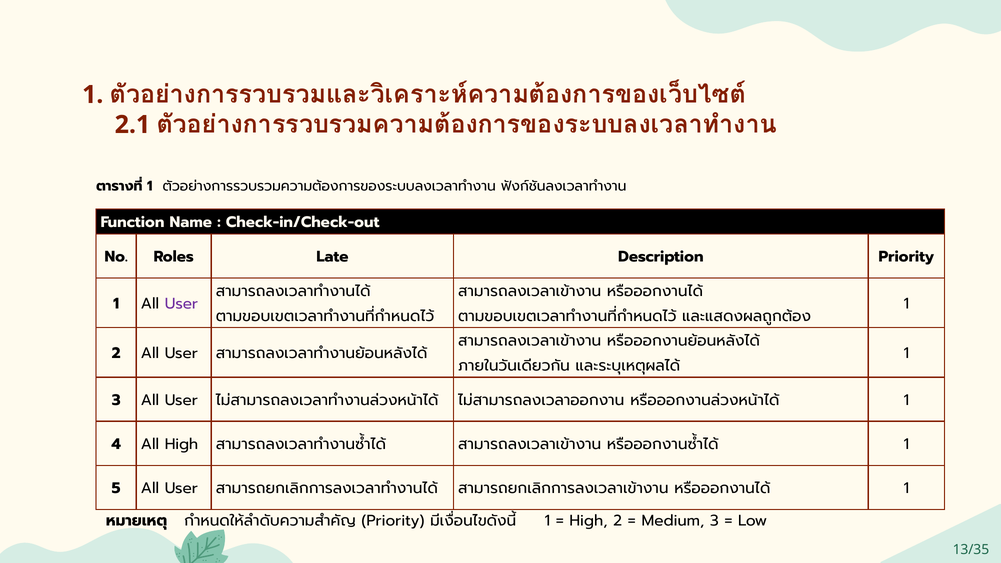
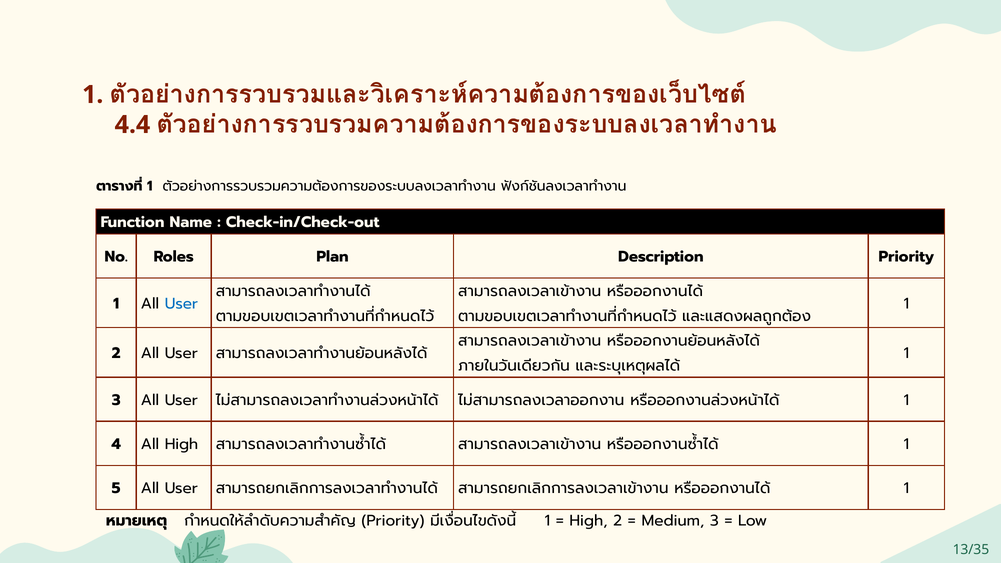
2.1: 2.1 -> 4.4 (132, 125)
Late: Late -> Plan (332, 257)
User colour: purple -> blue (181, 304)
